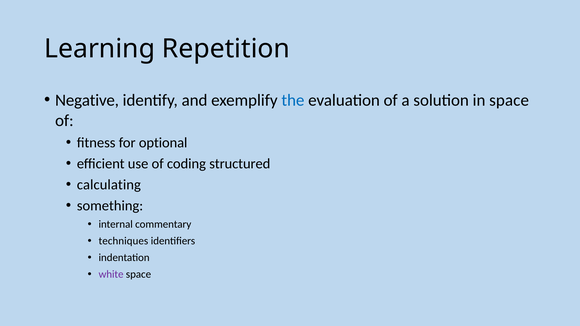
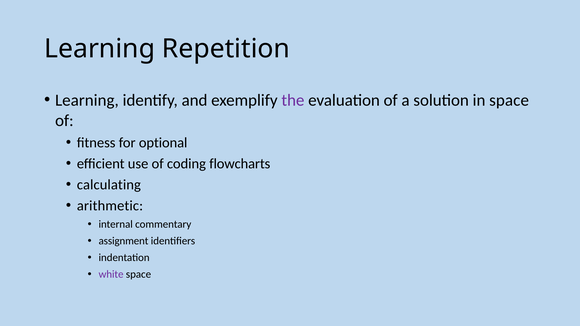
Negative: Negative -> Learning (87, 100)
the colour: blue -> purple (293, 100)
structured: structured -> flowcharts (240, 164)
something: something -> arithmetic (110, 206)
techniques: techniques -> assignment (124, 241)
